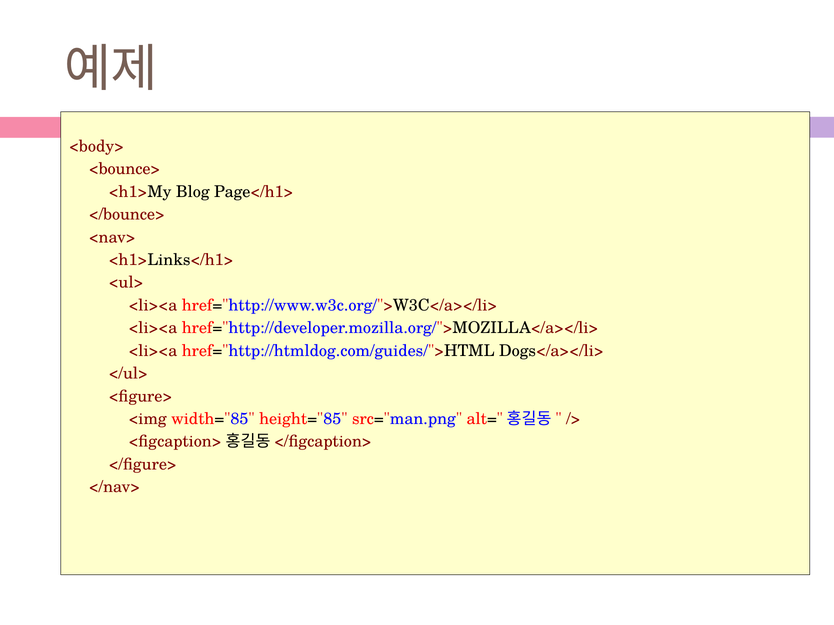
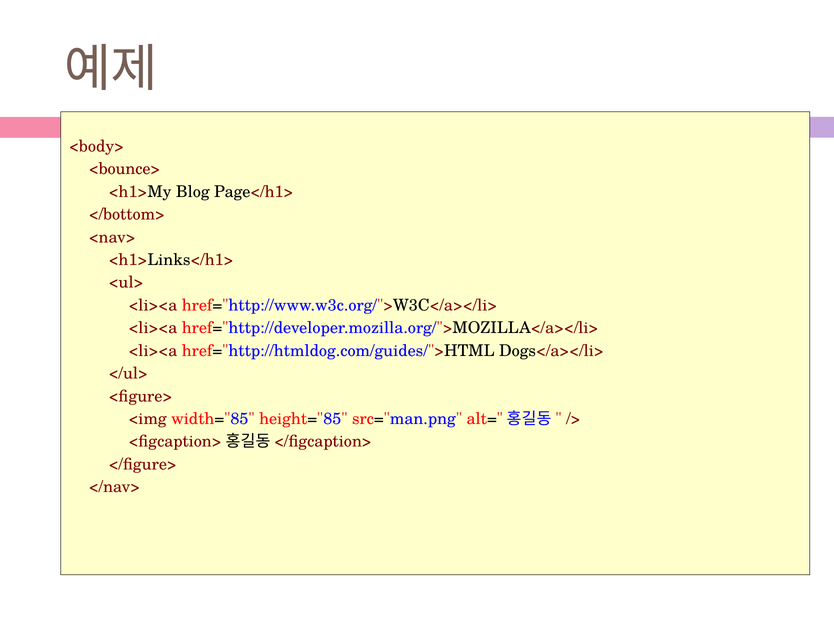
</bounce>: </bounce> -> </bottom> (127, 215)
